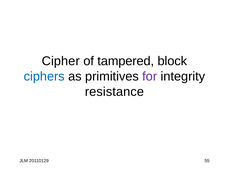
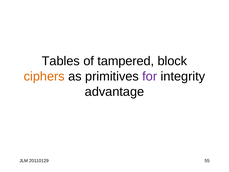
Cipher: Cipher -> Tables (61, 61)
ciphers colour: blue -> orange (44, 76)
resistance: resistance -> advantage (114, 92)
